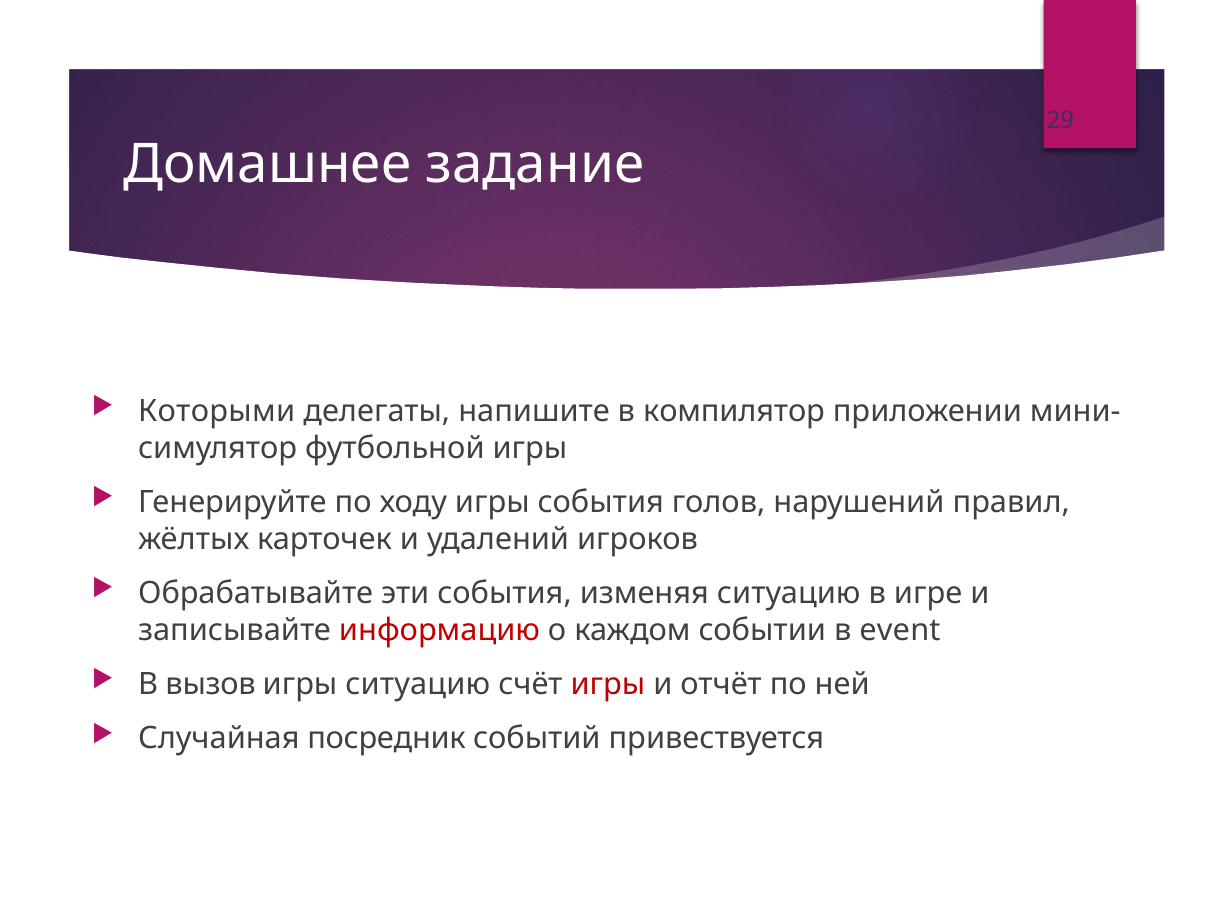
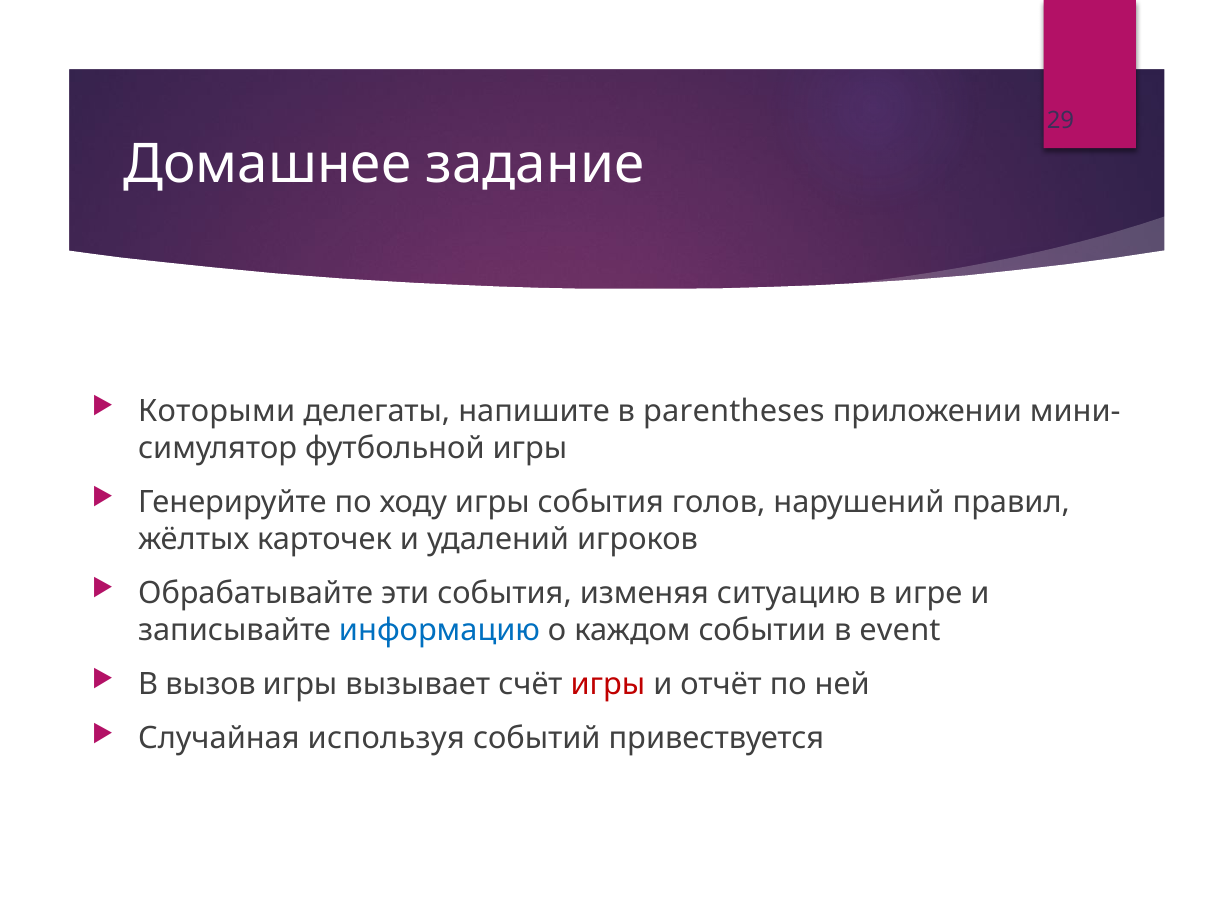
компилятор: компилятор -> parentheses (734, 411)
информацию colour: red -> blue (440, 630)
игры ситуацию: ситуацию -> вызывает (418, 684)
посредник: посредник -> используя (386, 738)
